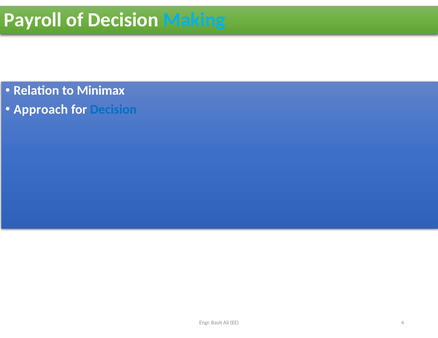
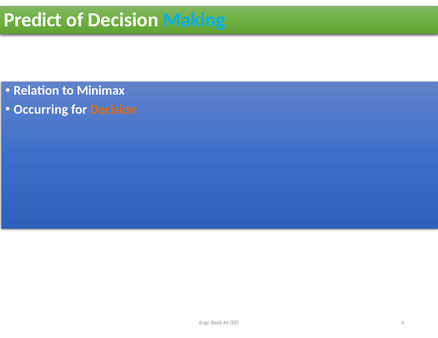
Payroll: Payroll -> Predict (33, 20)
Approach: Approach -> Occurring (41, 110)
Decision colour: blue -> orange (113, 110)
